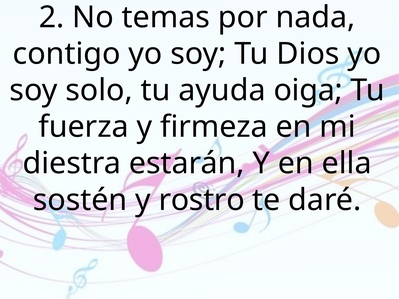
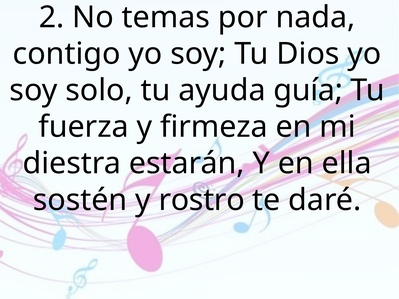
oiga: oiga -> guía (308, 90)
